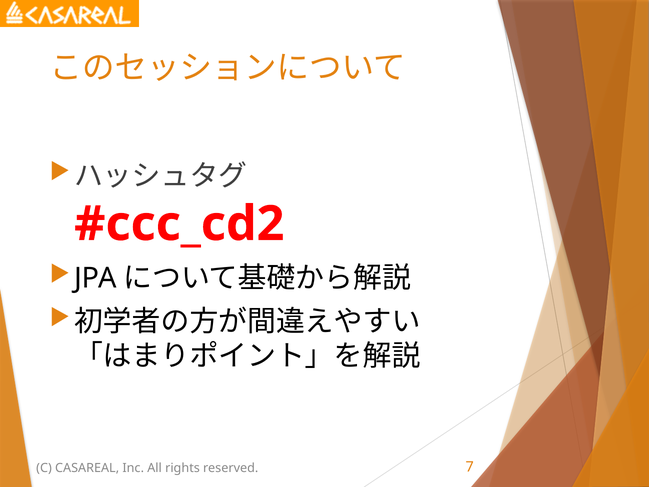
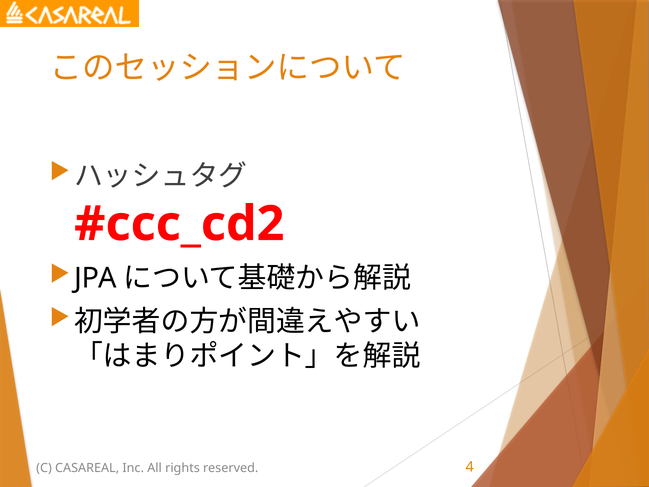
7: 7 -> 4 (470, 467)
